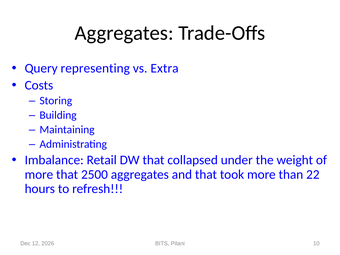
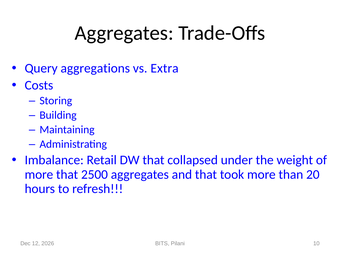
representing: representing -> aggregations (95, 68)
22: 22 -> 20 (313, 174)
